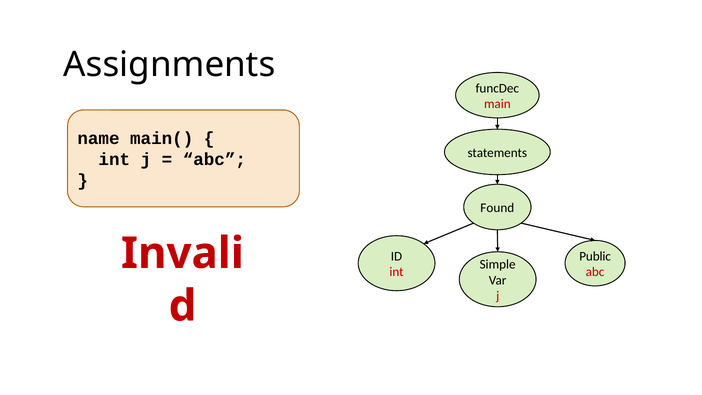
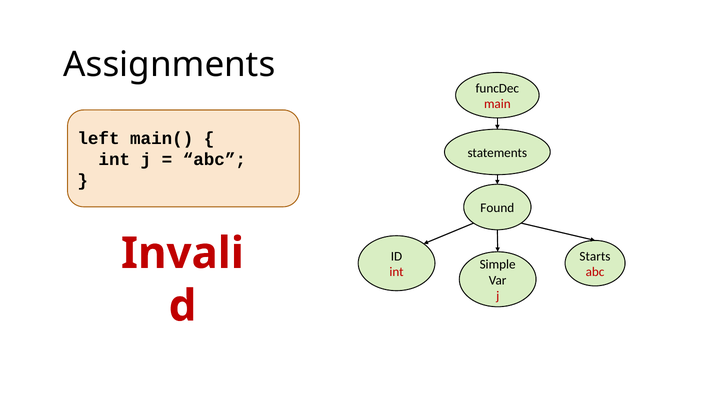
name: name -> left (98, 138)
Public: Public -> Starts (595, 256)
